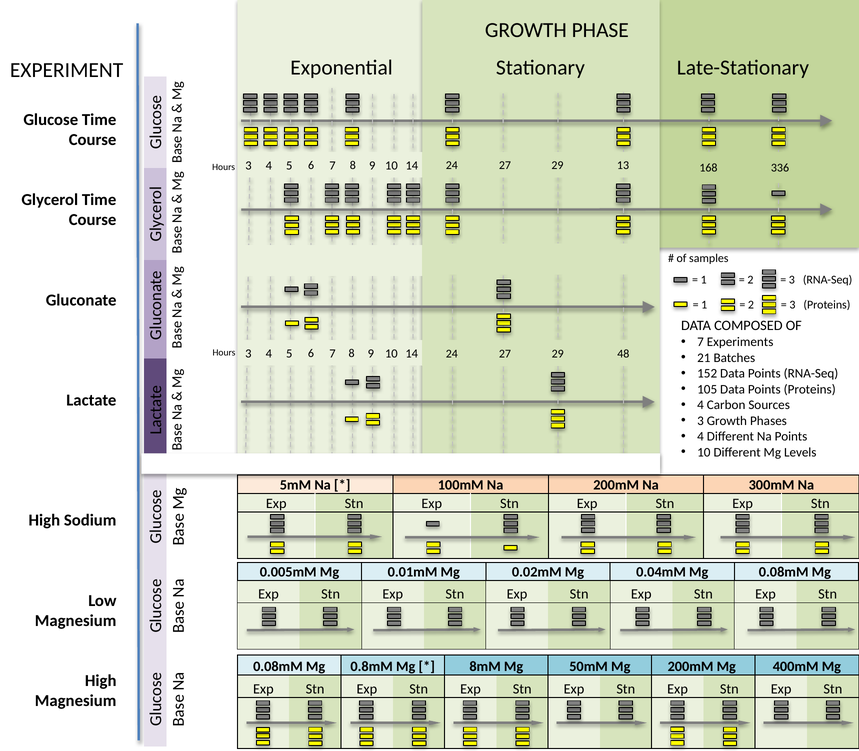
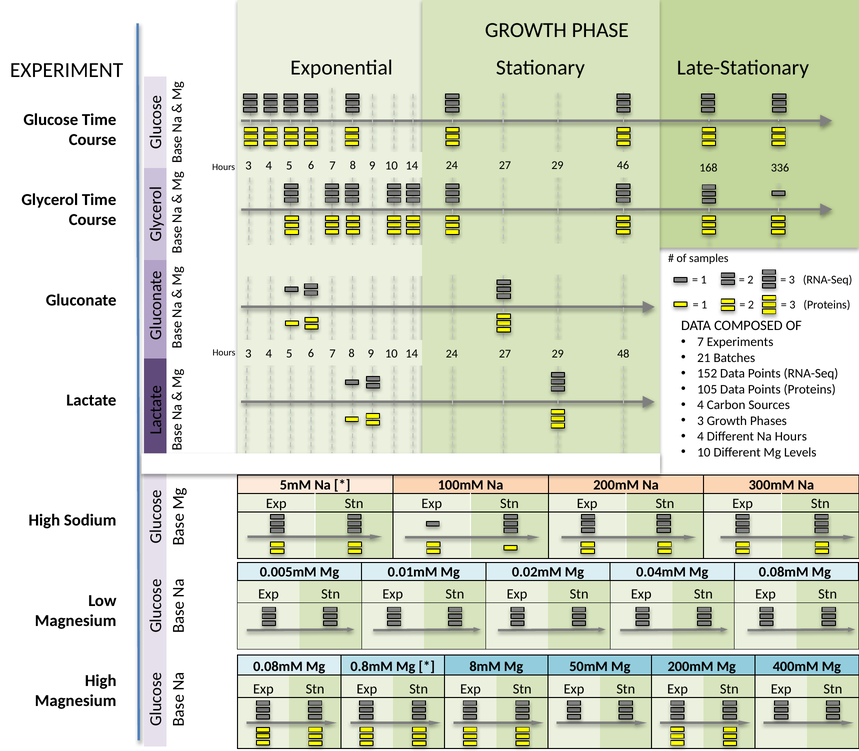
13: 13 -> 46 (623, 166)
Na Points: Points -> Hours (791, 437)
